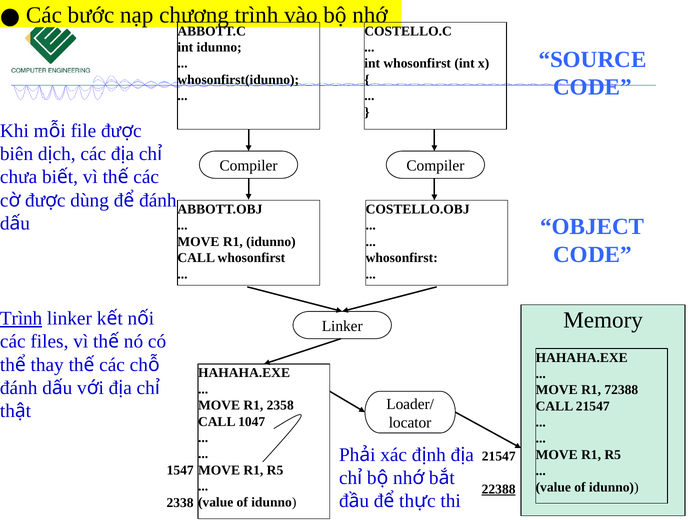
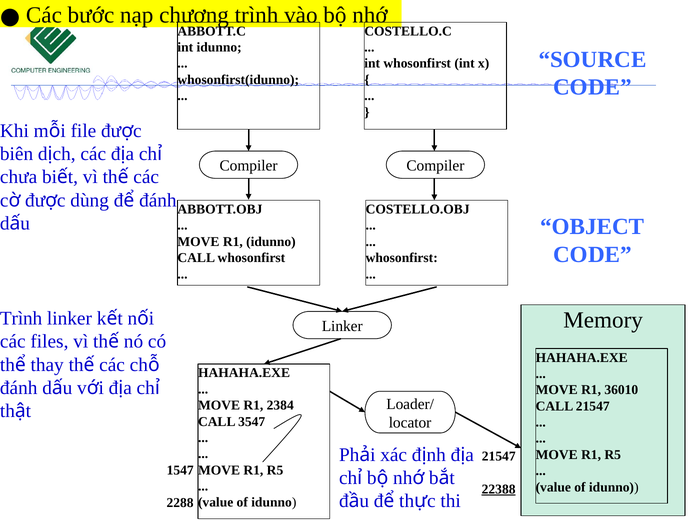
Trình underline: present -> none (21, 319)
72388: 72388 -> 36010 (621, 390)
2358: 2358 -> 2384 (280, 406)
1047: 1047 -> 3547 (252, 422)
2338: 2338 -> 2288 (180, 504)
